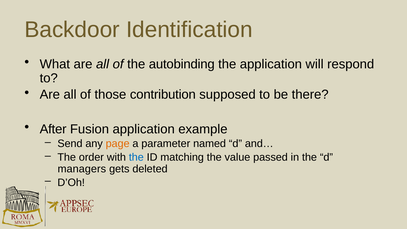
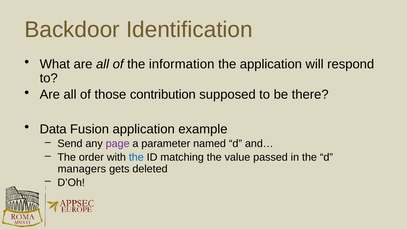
autobinding: autobinding -> information (182, 64)
After: After -> Data (53, 129)
page colour: orange -> purple (118, 144)
